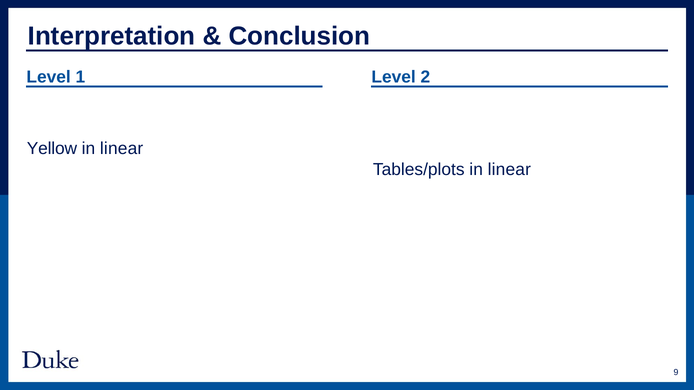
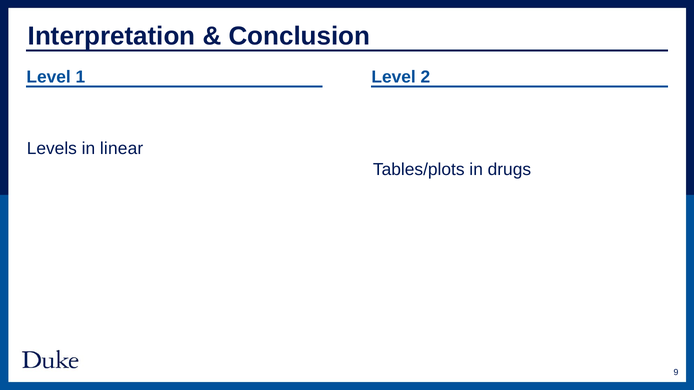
Yellow: Yellow -> Levels (52, 149)
Tables/plots in linear: linear -> drugs (509, 170)
